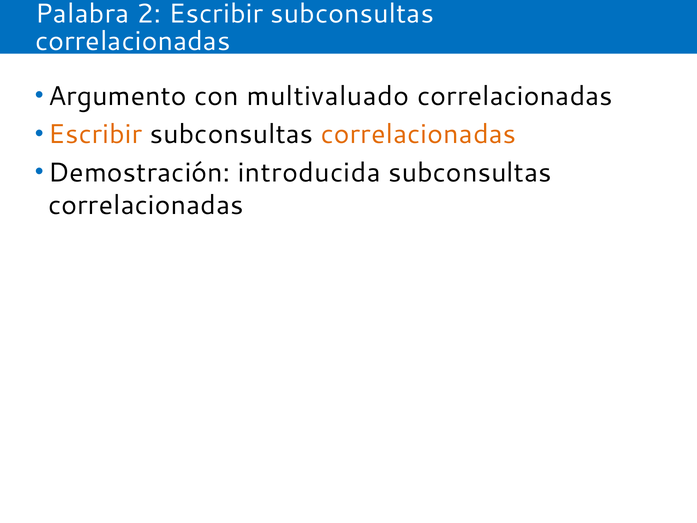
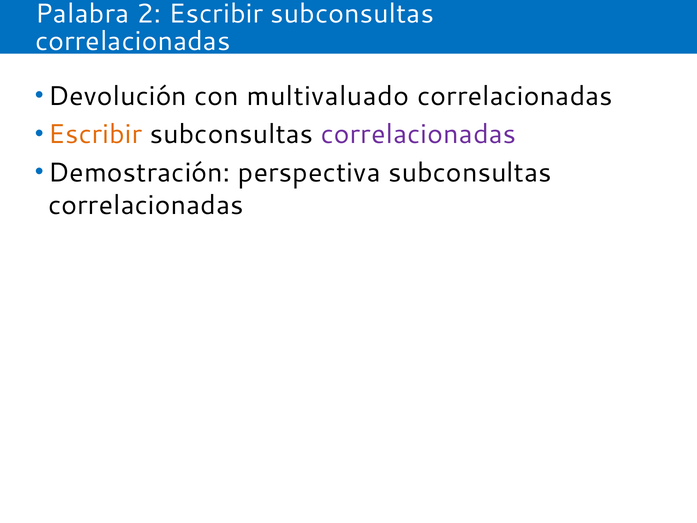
Argumento: Argumento -> Devolución (118, 96)
correlacionadas colour: orange -> purple (418, 134)
introducida: introducida -> perspectiva (309, 173)
